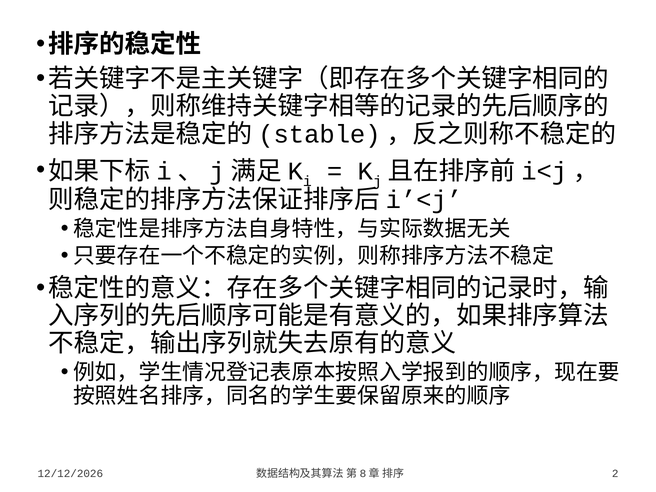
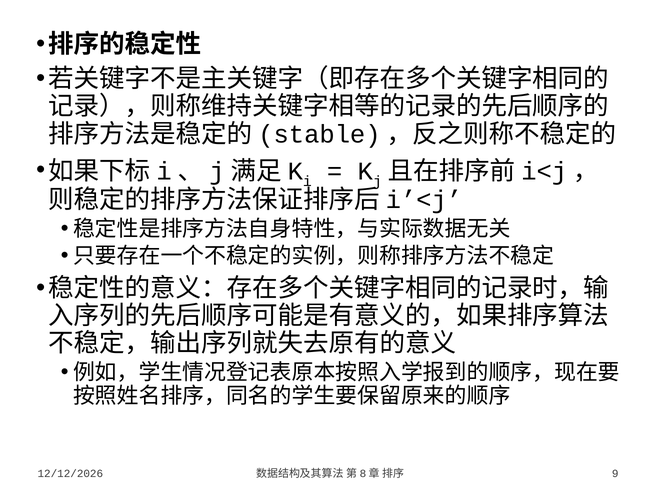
2: 2 -> 9 (615, 474)
